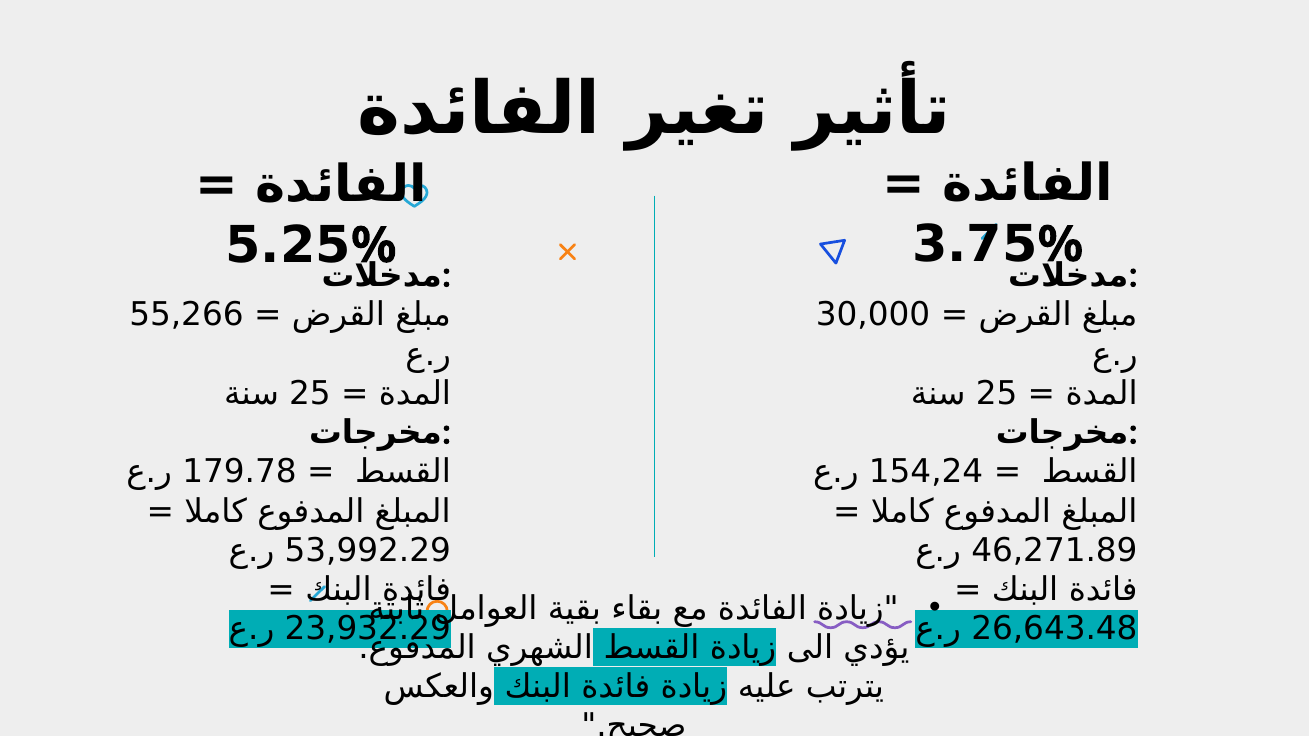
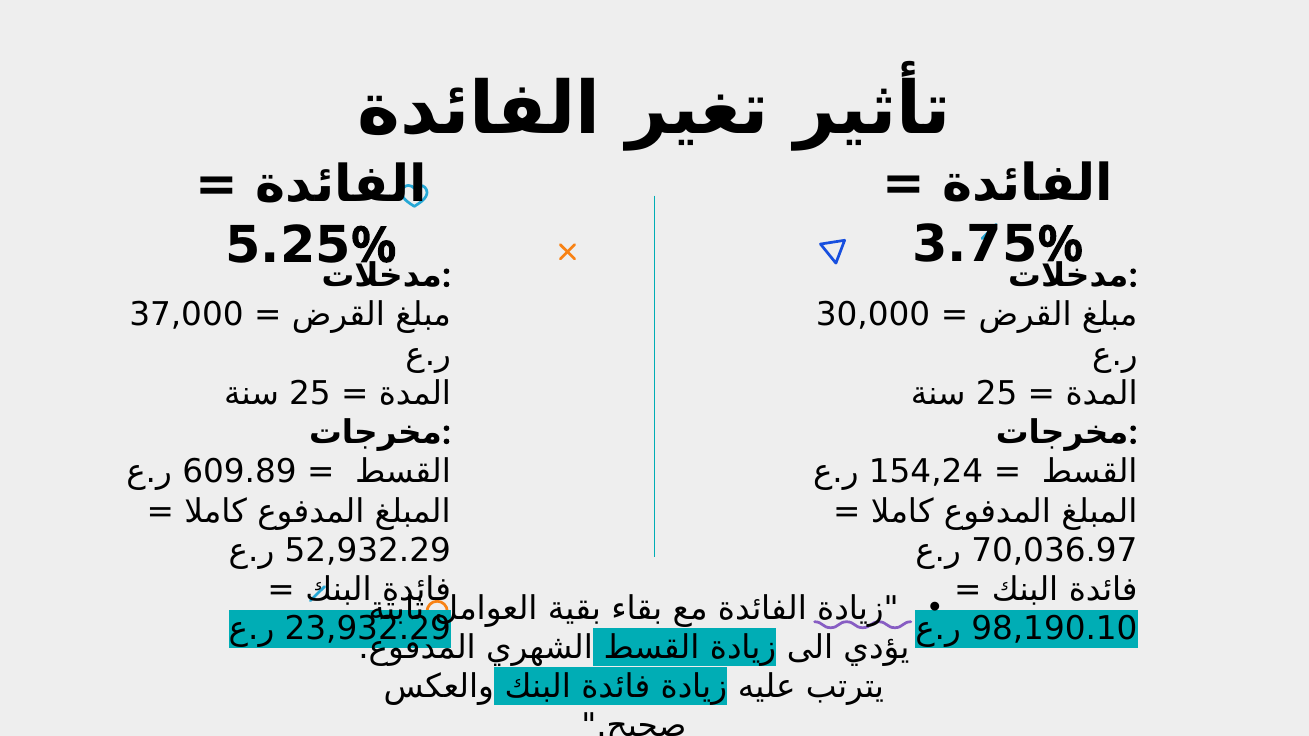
55,266: 55,266 -> 37,000 (186, 315)
179.78: 179.78 -> 609.89 (239, 472)
53,992.29: 53,992.29 -> 52,932.29 (368, 551)
46,271.89: 46,271.89 -> 70,036.97 (1054, 551)
26,643.48: 26,643.48 -> 98,190.10 (1054, 629)
